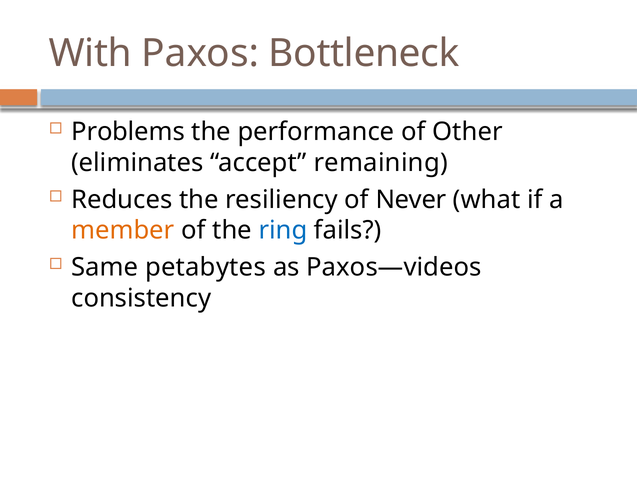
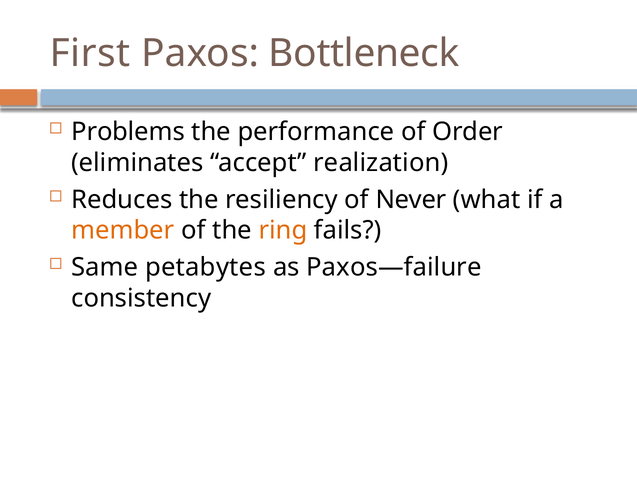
With: With -> First (90, 53)
Other: Other -> Order (468, 132)
remaining: remaining -> realization (381, 163)
ring colour: blue -> orange (283, 230)
Paxos—videos: Paxos—videos -> Paxos—failure (394, 267)
